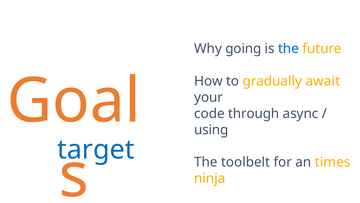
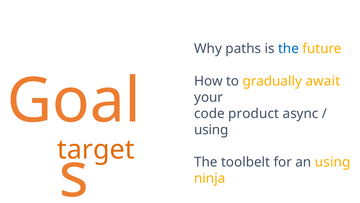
going: going -> paths (243, 48)
through: through -> product (254, 113)
target colour: blue -> orange (96, 149)
an times: times -> using (333, 162)
